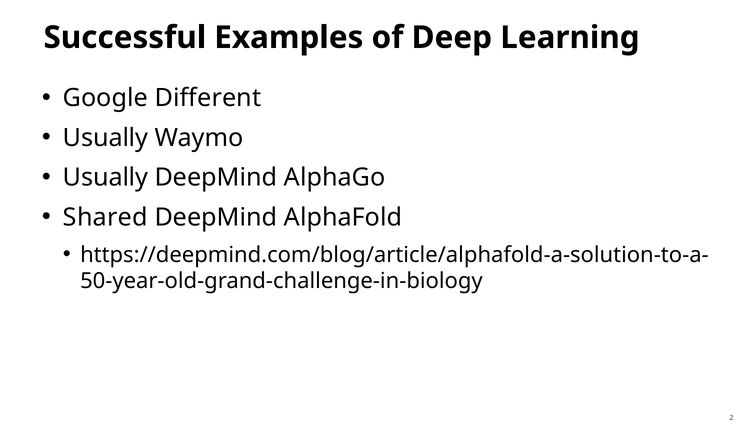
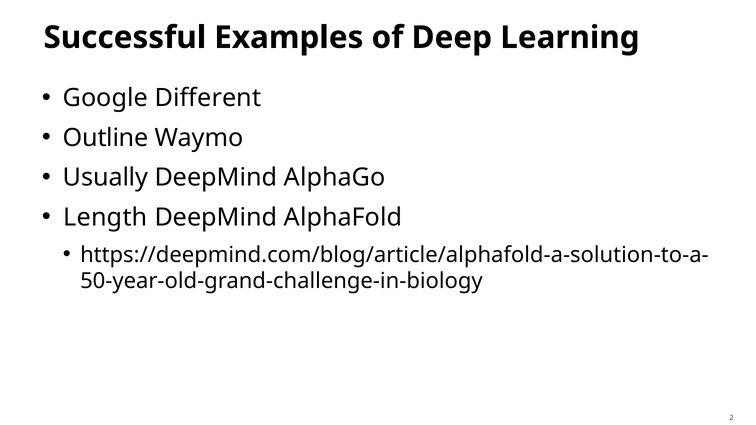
Usually: Usually -> Outline (106, 138)
Shared: Shared -> Length (105, 217)
